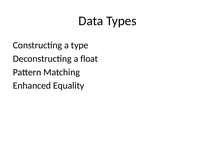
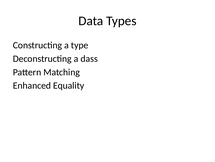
float: float -> dass (89, 58)
